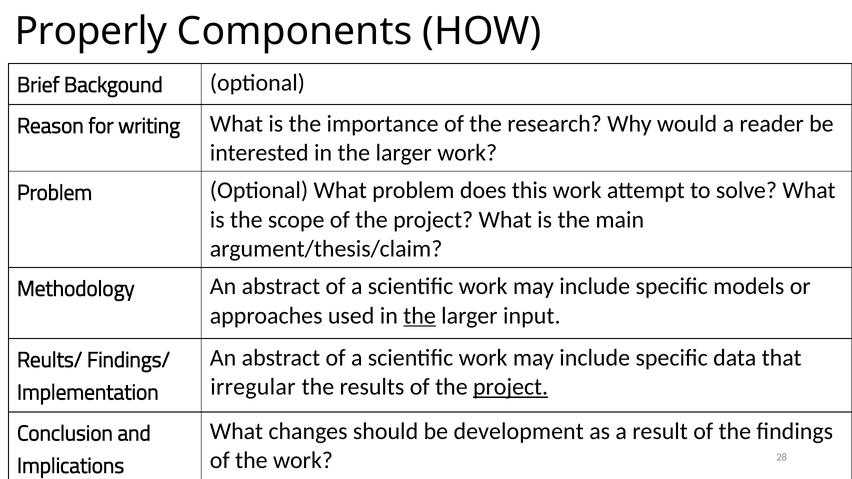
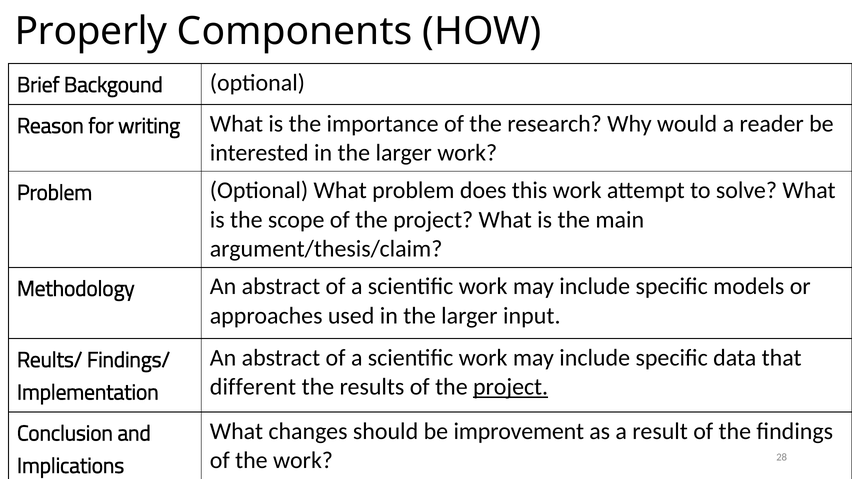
the underline: present -> none (420, 316)
irregular: irregular -> different (253, 387)
development: development -> improvement (519, 431)
